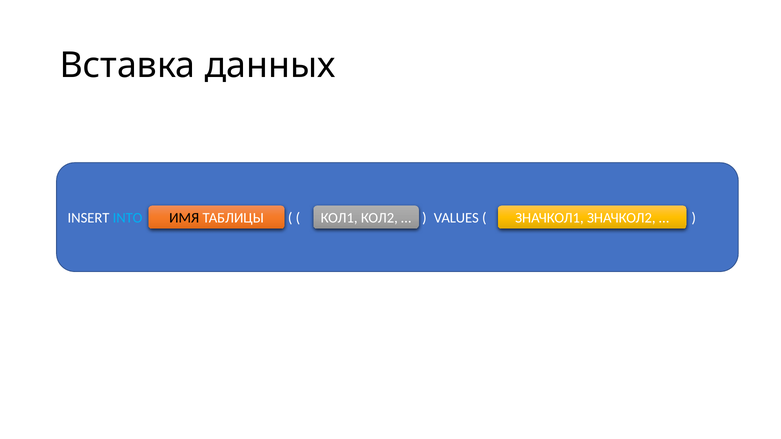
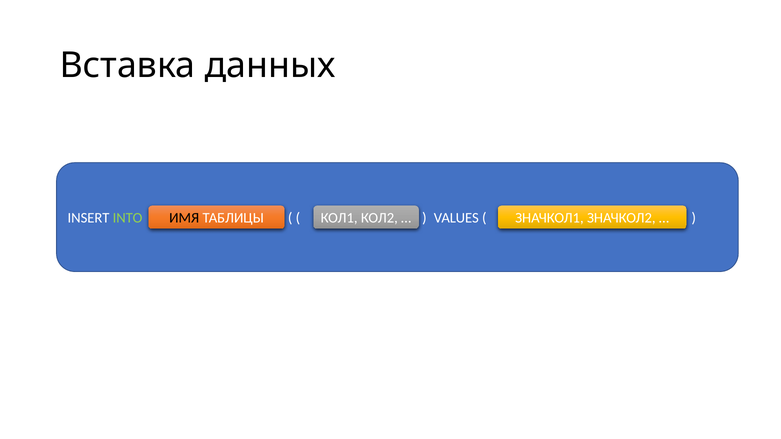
INTO colour: light blue -> light green (128, 218)
